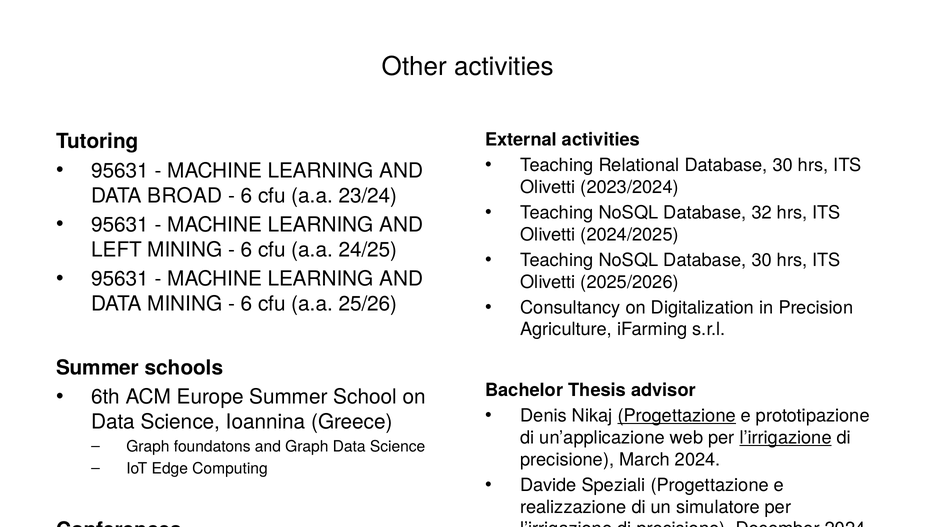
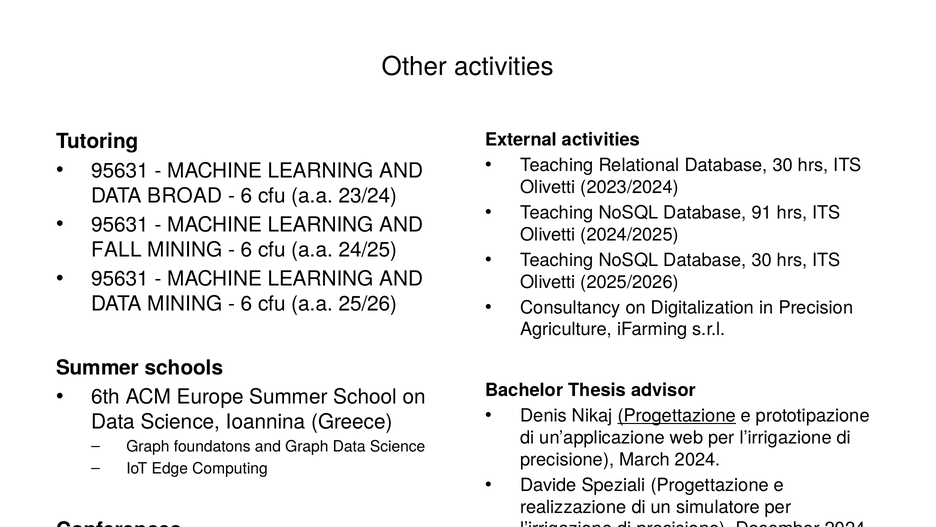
32: 32 -> 91 (762, 213)
LEFT: LEFT -> FALL (116, 250)
l’irrigazione underline: present -> none (786, 437)
